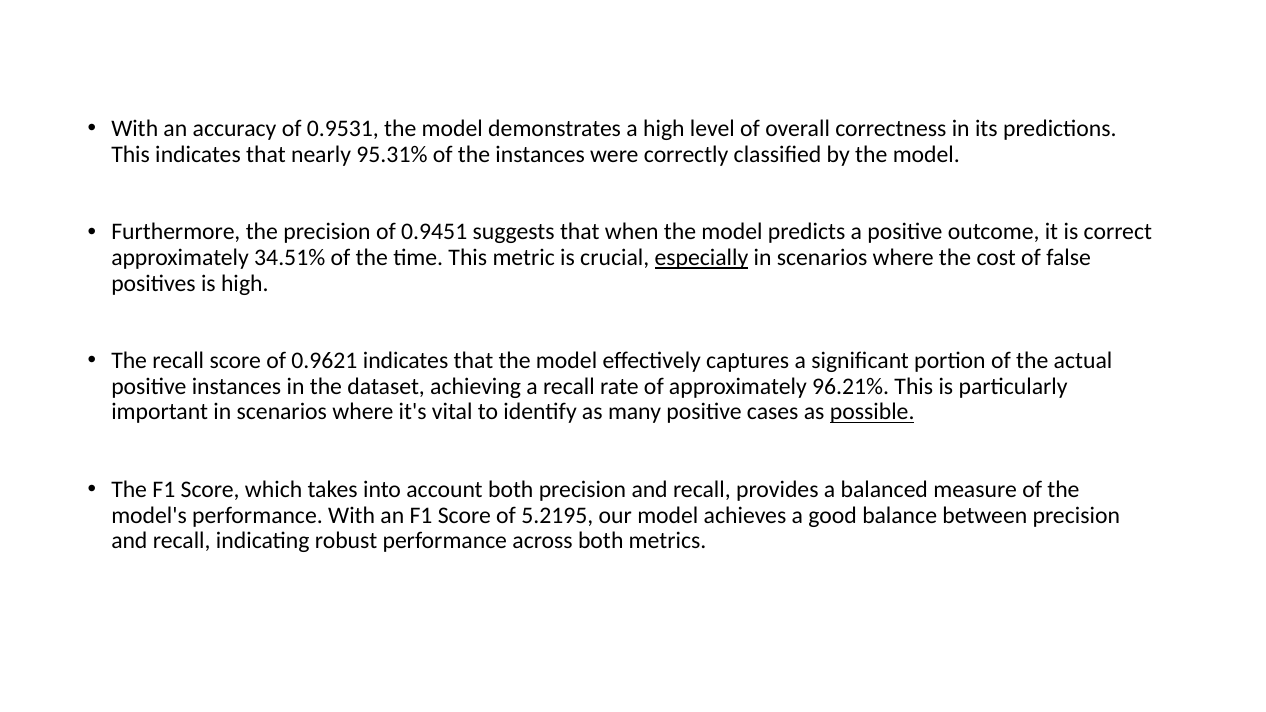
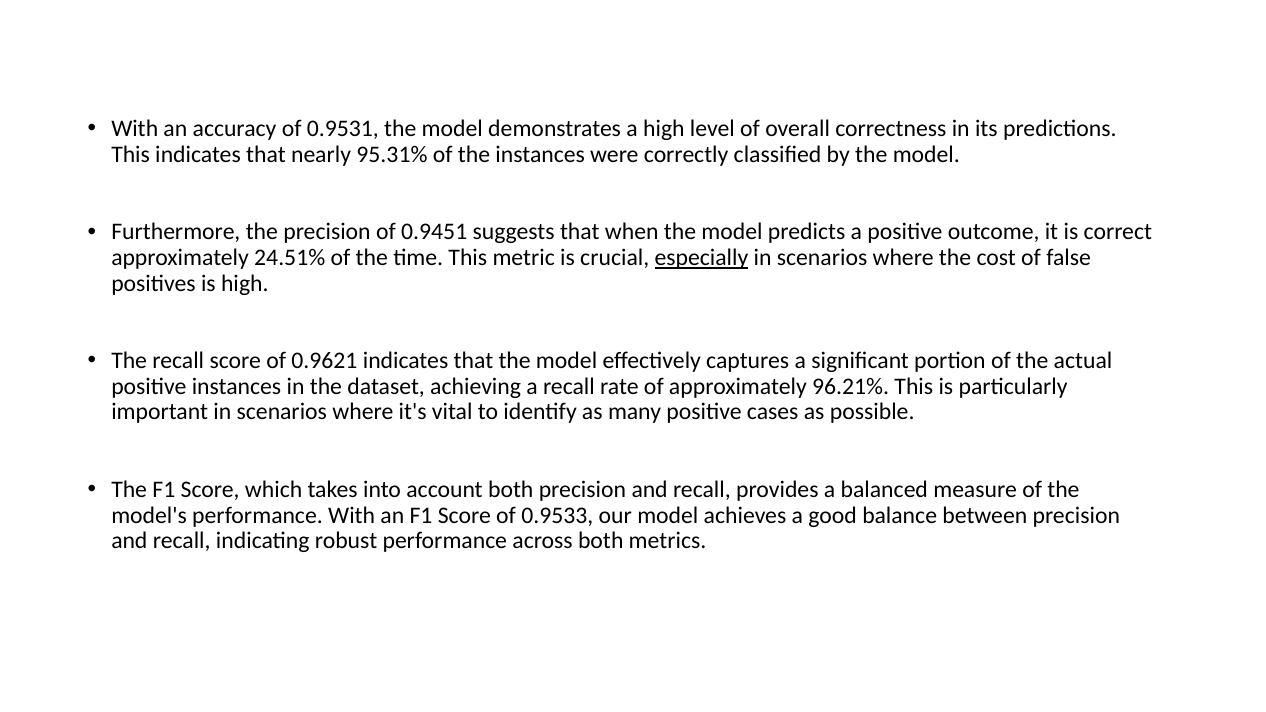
34.51%: 34.51% -> 24.51% (290, 258)
possible underline: present -> none (872, 412)
5.2195: 5.2195 -> 0.9533 (557, 516)
